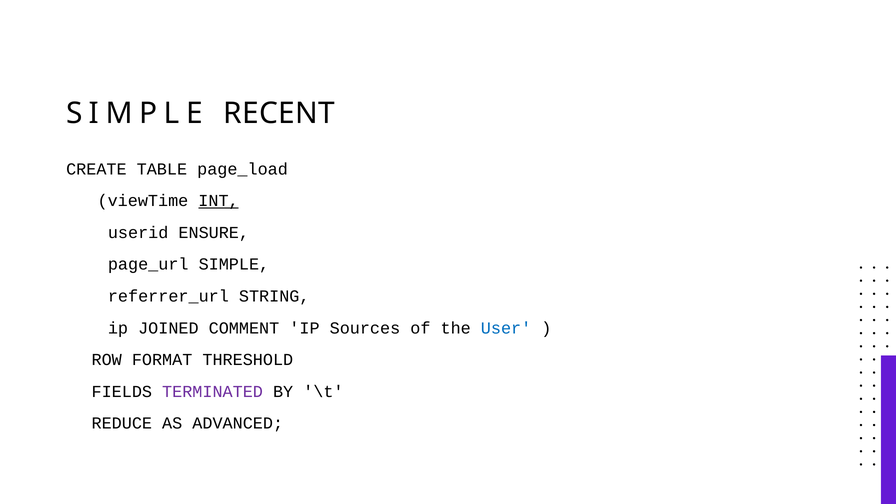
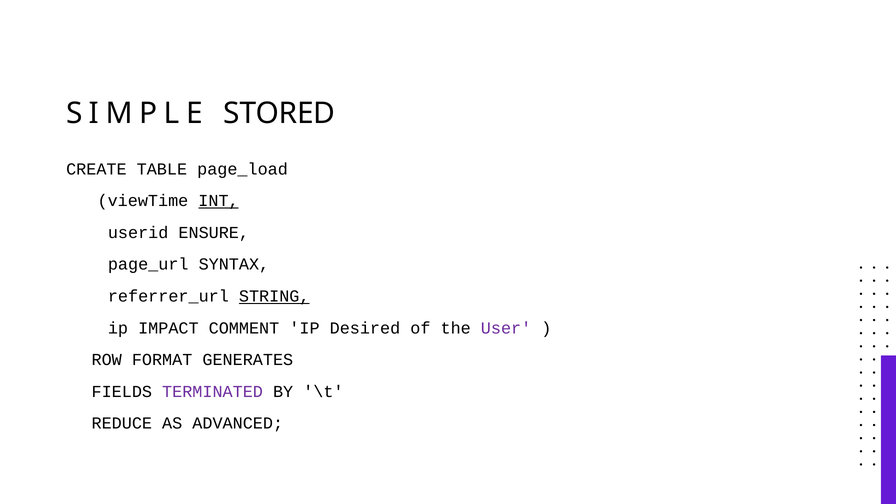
RECENT: RECENT -> STORED (279, 113)
page_url SIMPLE: SIMPLE -> SYNTAX (234, 264)
STRING underline: none -> present (274, 296)
JOINED: JOINED -> IMPACT (168, 328)
Sources: Sources -> Desired (365, 328)
User colour: blue -> purple (506, 328)
THRESHOLD: THRESHOLD -> GENERATES (248, 360)
